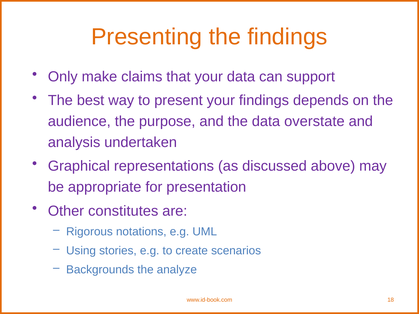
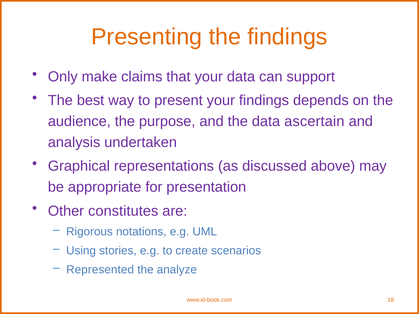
overstate: overstate -> ascertain (314, 122)
Backgrounds: Backgrounds -> Represented (100, 270)
